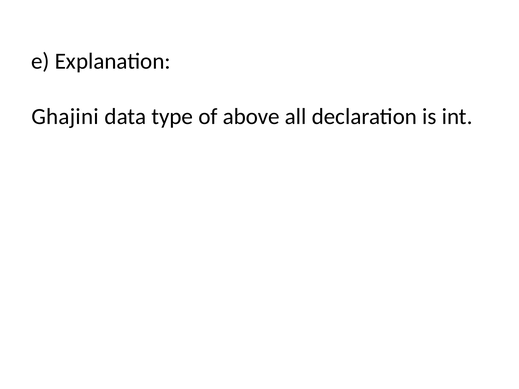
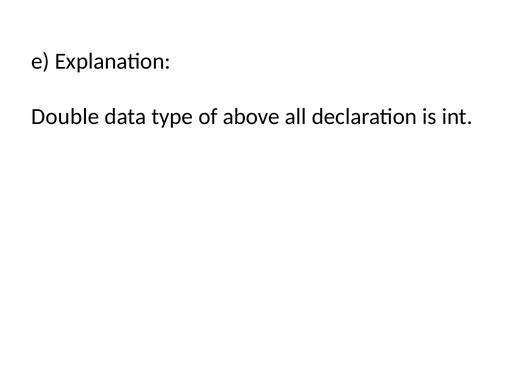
Ghajini: Ghajini -> Double (65, 117)
